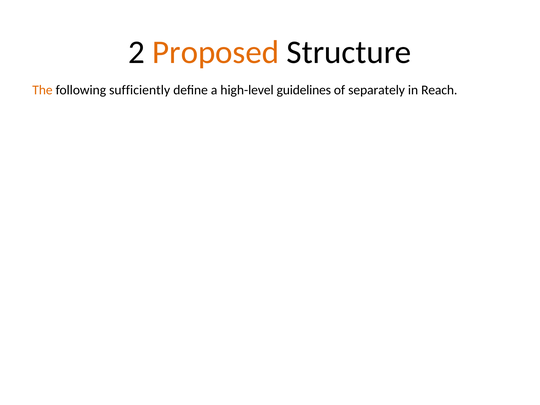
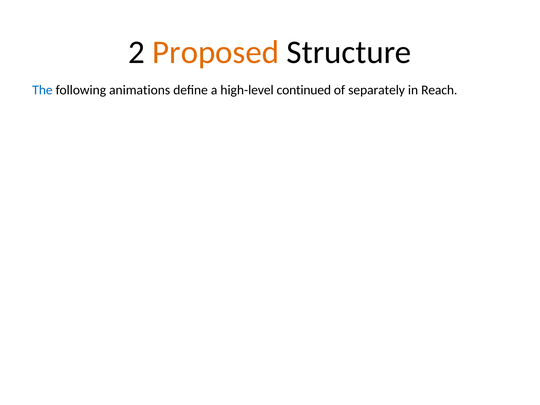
The colour: orange -> blue (42, 90)
sufficiently: sufficiently -> animations (140, 90)
guidelines: guidelines -> continued (304, 90)
